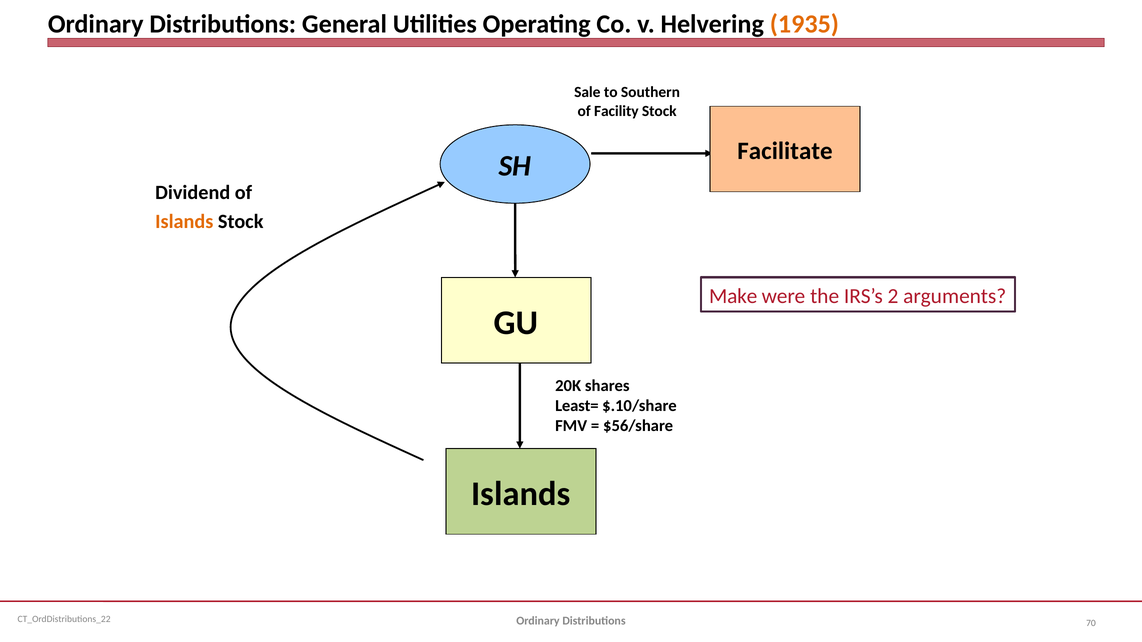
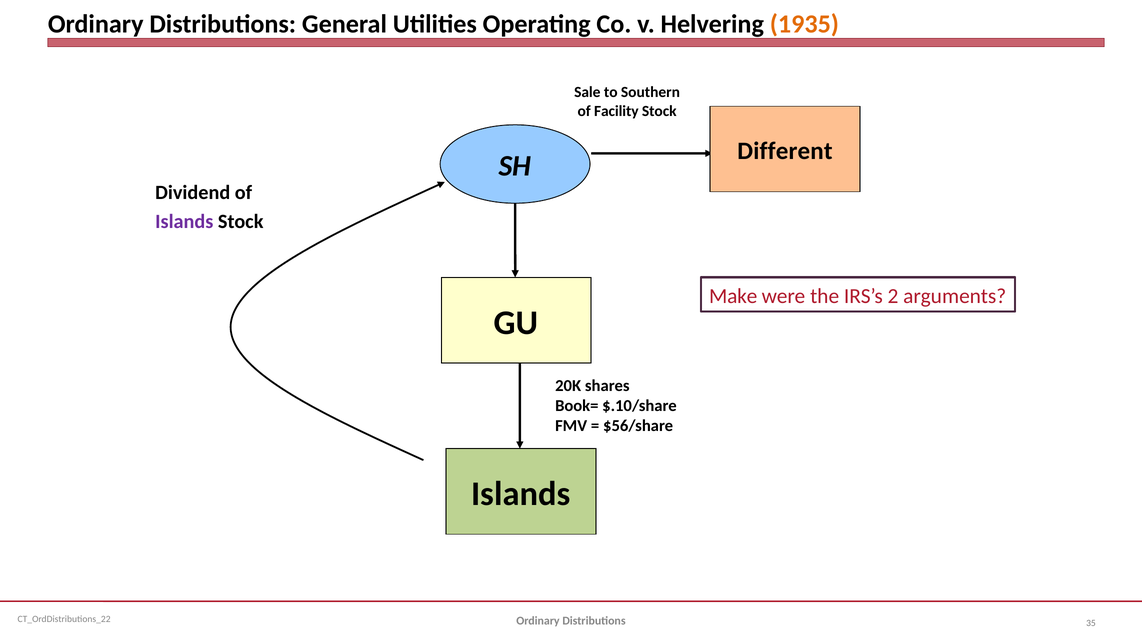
Facilitate: Facilitate -> Different (785, 151)
Islands colour: orange -> purple (184, 222)
Least=: Least= -> Book= (577, 406)
70: 70 -> 35 (1091, 624)
